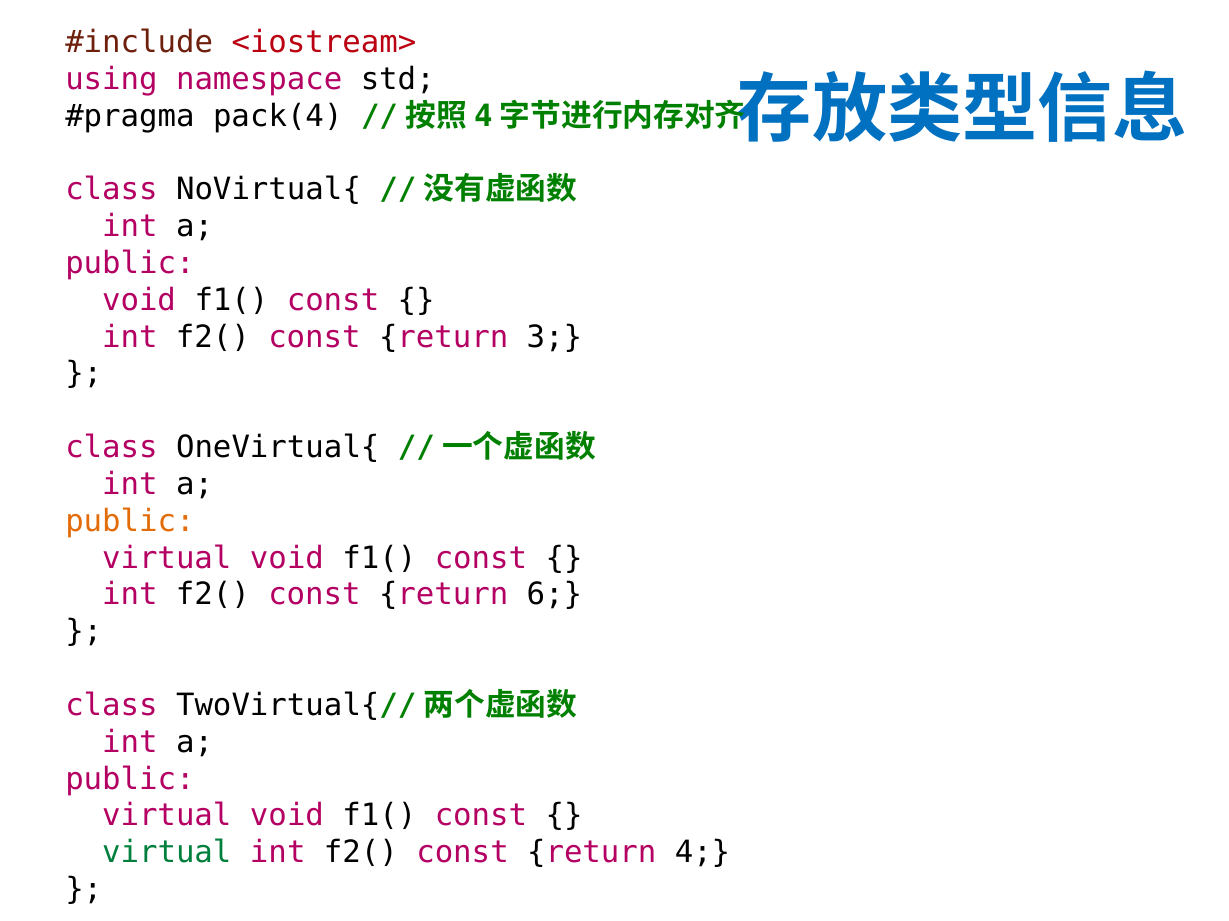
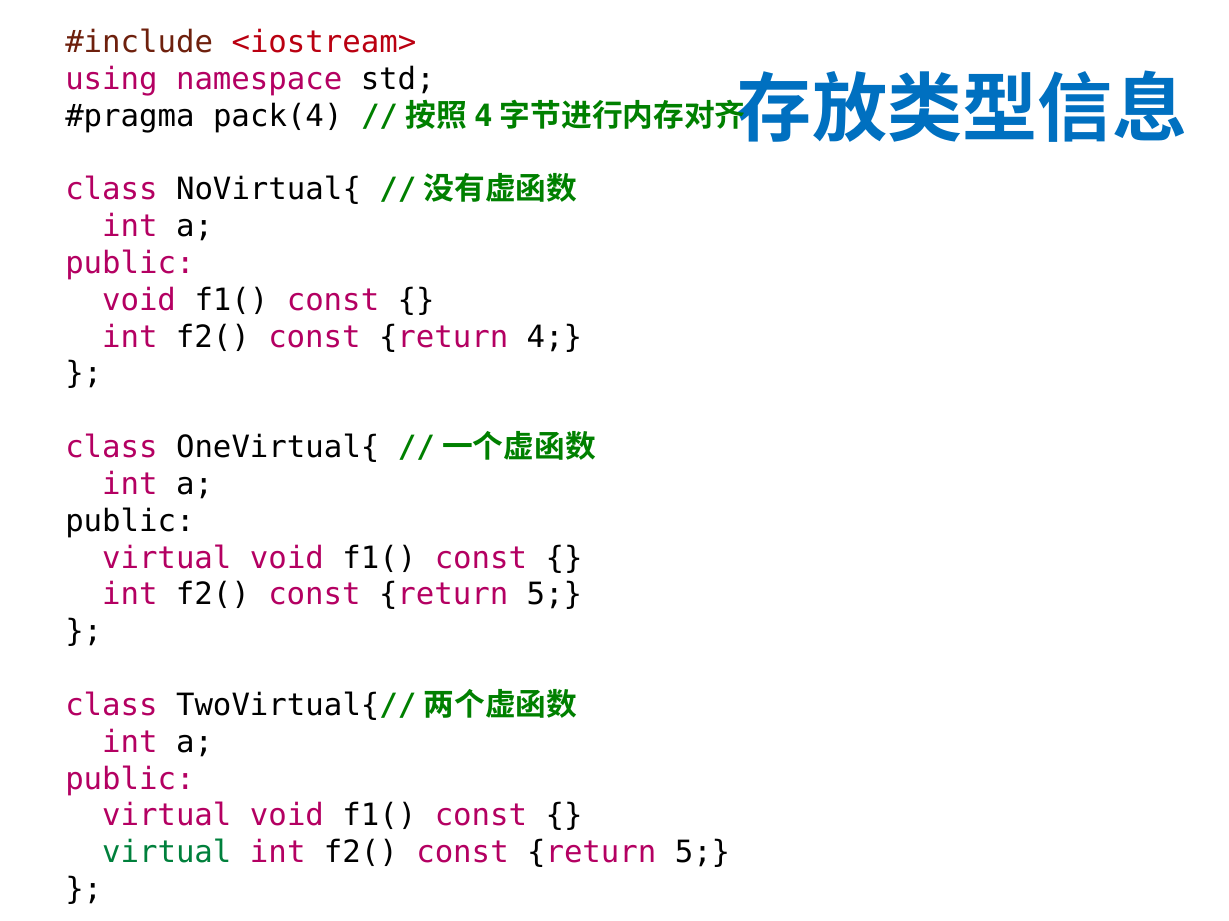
3: 3 -> 4 (554, 337)
public colour: orange -> black (130, 522)
6: 6 -> 5 (554, 595)
4: 4 -> 5 (703, 853)
